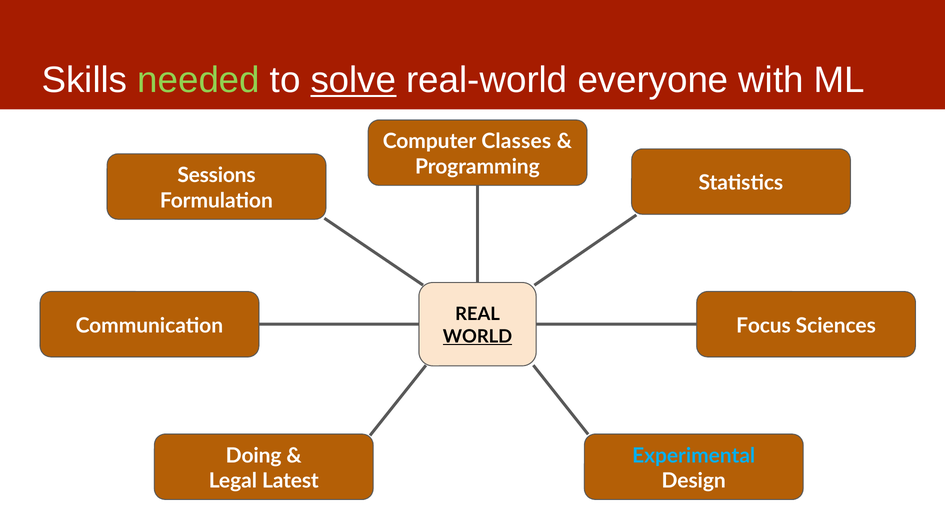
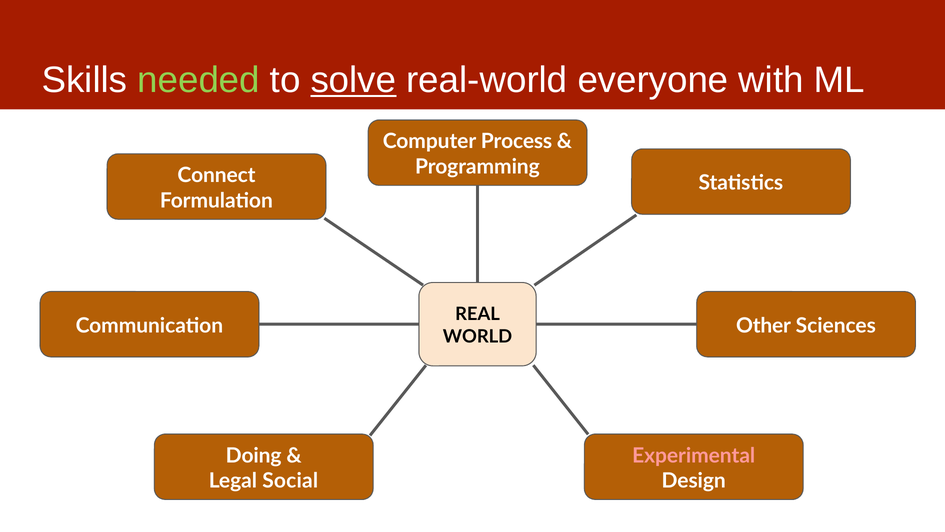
Classes: Classes -> Process (516, 141)
Sessions: Sessions -> Connect (216, 175)
Focus: Focus -> Other (764, 325)
WORLD underline: present -> none (477, 336)
Experimental colour: light blue -> pink (694, 455)
Latest: Latest -> Social (290, 480)
